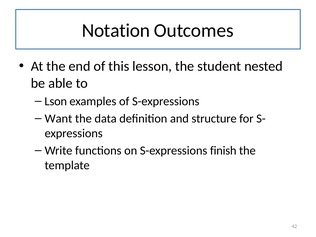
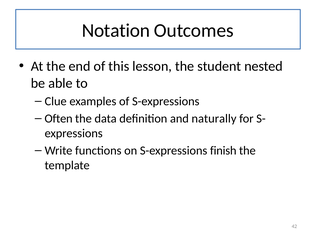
Lson: Lson -> Clue (56, 101)
Want: Want -> Often (59, 119)
structure: structure -> naturally (214, 119)
